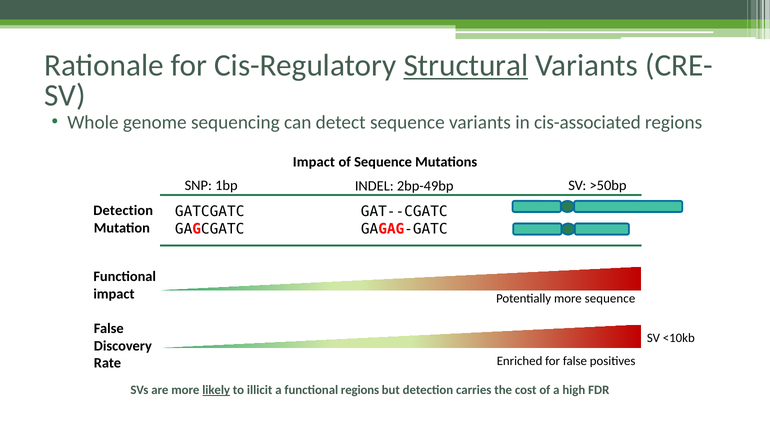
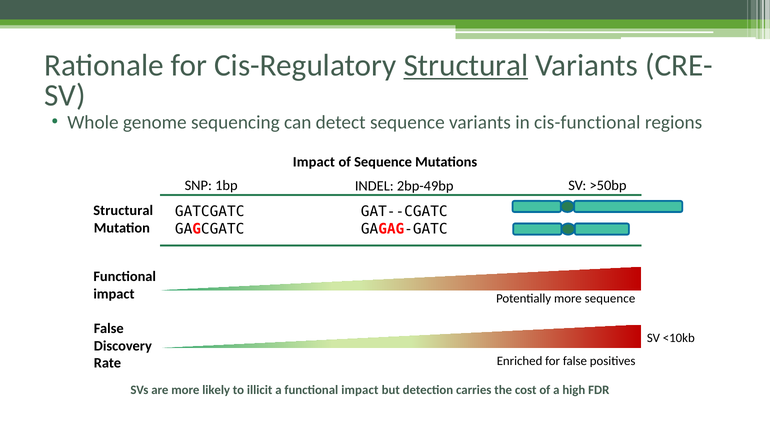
cis-associated: cis-associated -> cis-functional (587, 122)
Detection: Detection -> Structural (123, 210)
likely underline: present -> none (216, 390)
a functional regions: regions -> impact (360, 390)
